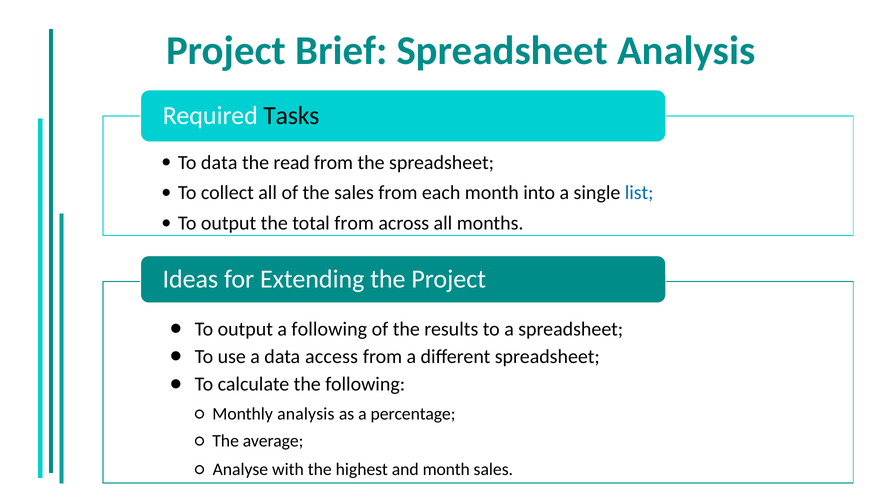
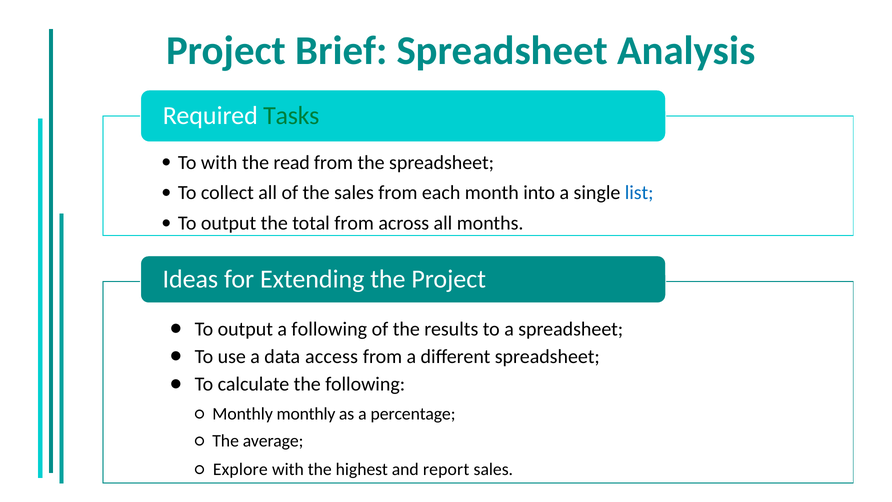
Tasks colour: black -> green (291, 115)
To data: data -> with (219, 162)
Monthly analysis: analysis -> monthly (306, 413)
Analyse: Analyse -> Explore (240, 469)
and month: month -> report (446, 469)
